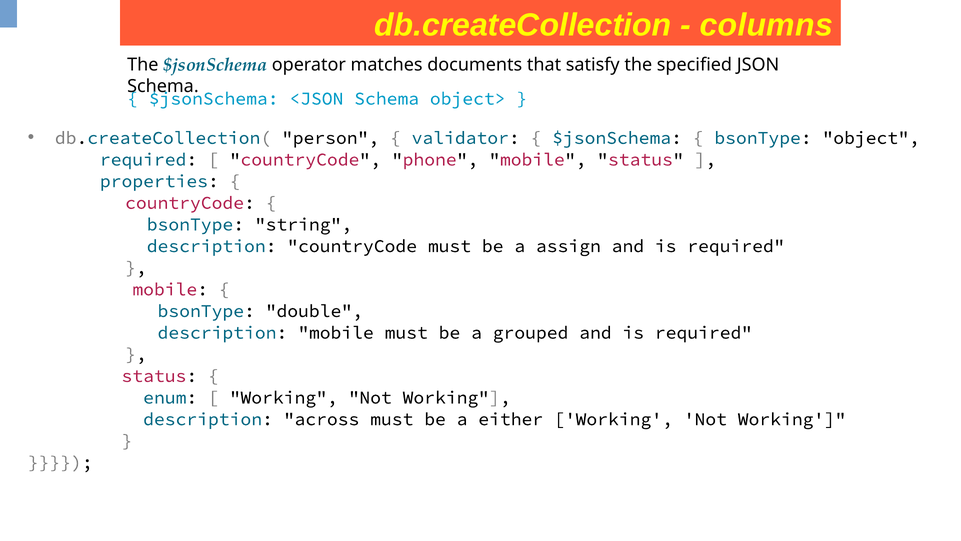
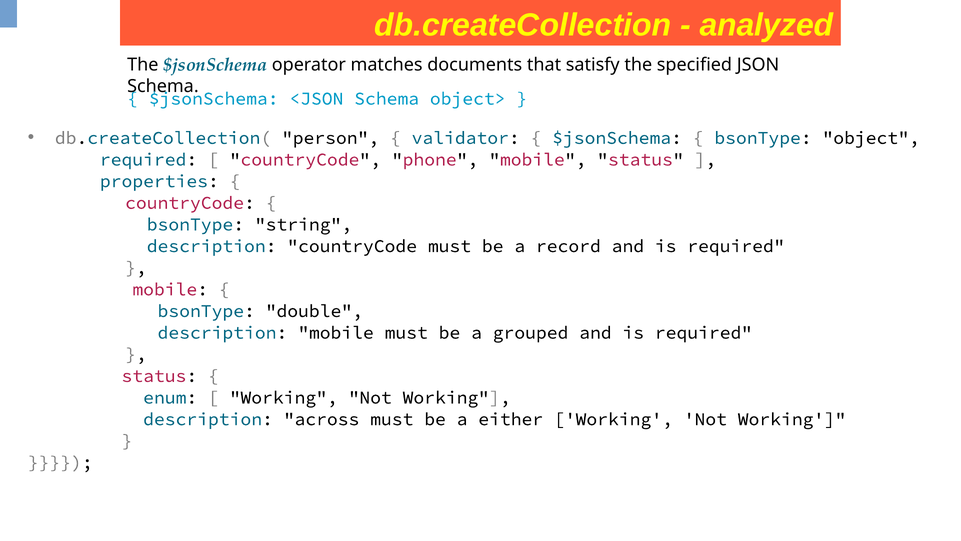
columns: columns -> analyzed (766, 25)
assign: assign -> record (568, 246)
